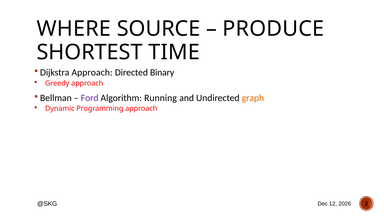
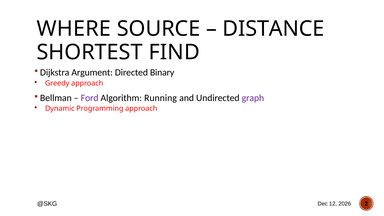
PRODUCE: PRODUCE -> DISTANCE (273, 29)
TIME: TIME -> FIND (174, 52)
Approach: Approach -> Argument (92, 73)
graph colour: orange -> purple (253, 98)
